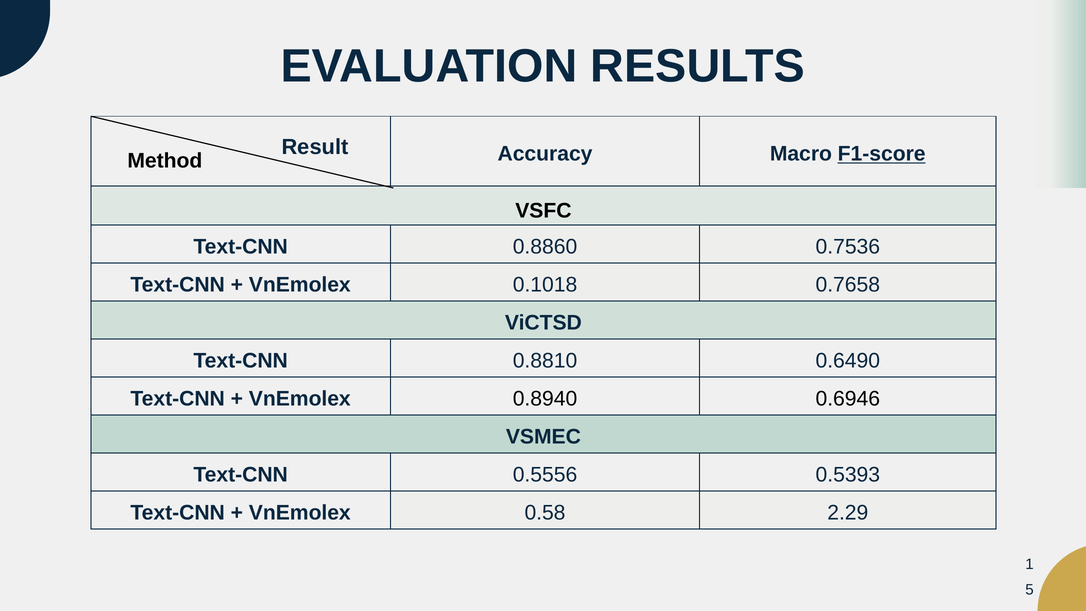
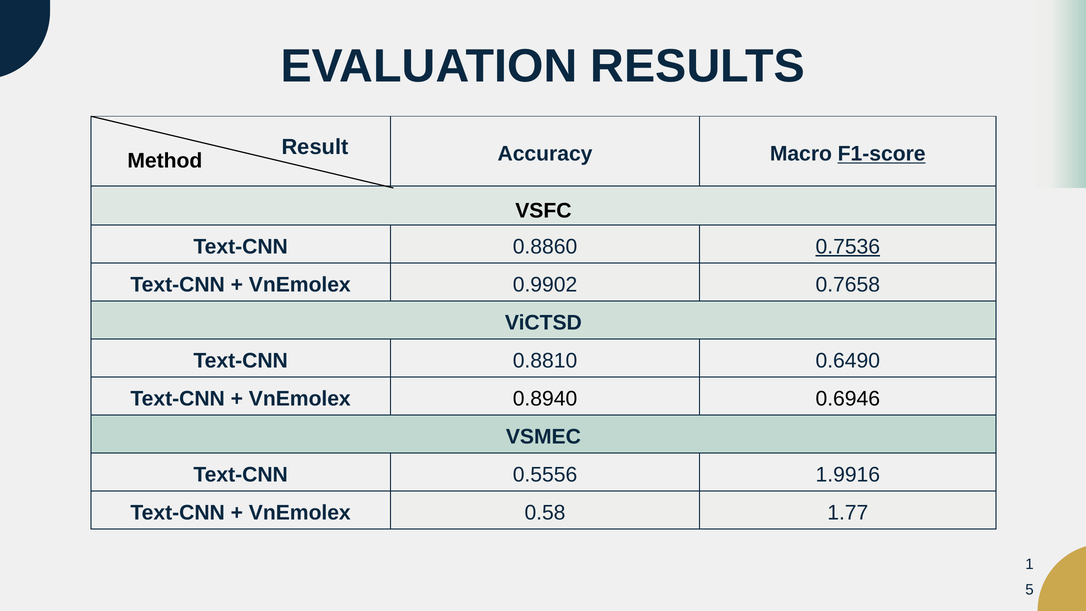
0.7536 underline: none -> present (848, 247)
0.1018: 0.1018 -> 0.9902 (545, 285)
0.5393: 0.5393 -> 1.9916 (848, 475)
2.29: 2.29 -> 1.77 (848, 513)
